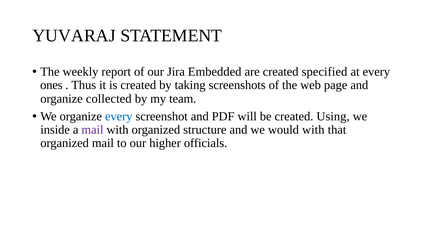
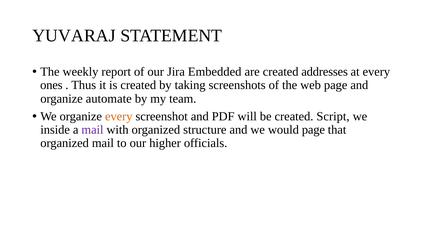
specified: specified -> addresses (325, 72)
collected: collected -> automate (109, 99)
every colour: blue -> orange (119, 116)
Using: Using -> Script (333, 116)
would with: with -> page (313, 130)
